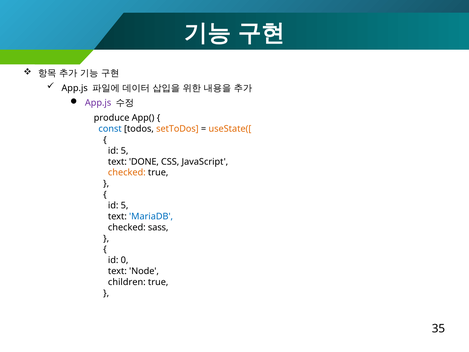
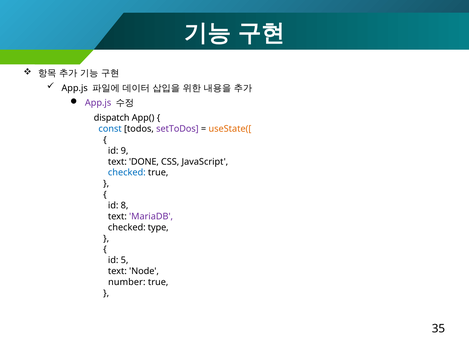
produce: produce -> dispatch (112, 118)
setToDos colour: orange -> purple (177, 129)
5: 5 -> 9 (125, 151)
checked colour: orange -> blue (127, 172)
5: 5 -> 8 (125, 205)
MariaDB colour: blue -> purple (151, 216)
sass: sass -> type (158, 227)
0: 0 -> 5 (125, 260)
children: children -> number (127, 282)
